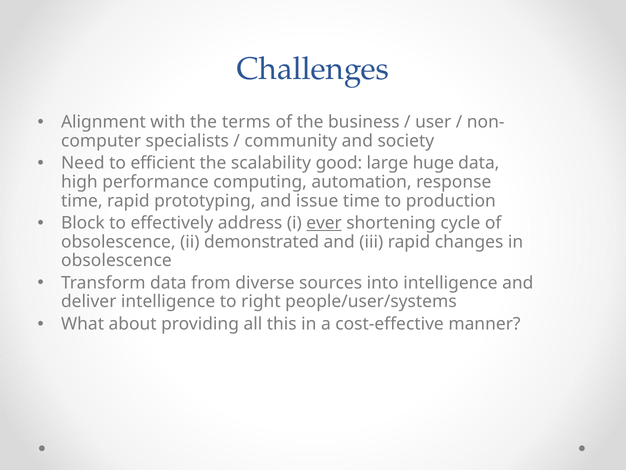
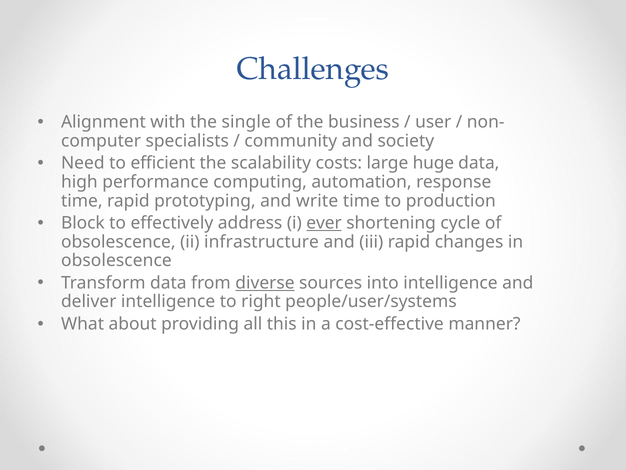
terms: terms -> single (246, 122)
good: good -> costs (339, 163)
issue: issue -> write (317, 201)
demonstrated: demonstrated -> infrastructure (261, 242)
diverse underline: none -> present (265, 283)
